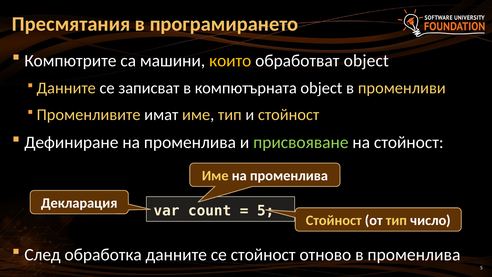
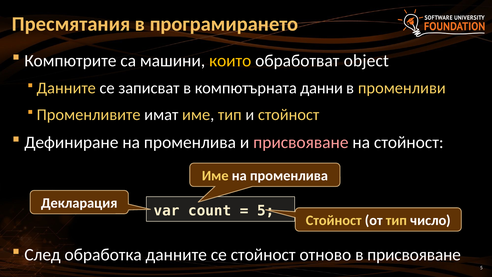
компютърната object: object -> данни (322, 88)
присвояване colour: light green -> pink (301, 142)
в променлива: променлива -> присвояване (414, 255)
